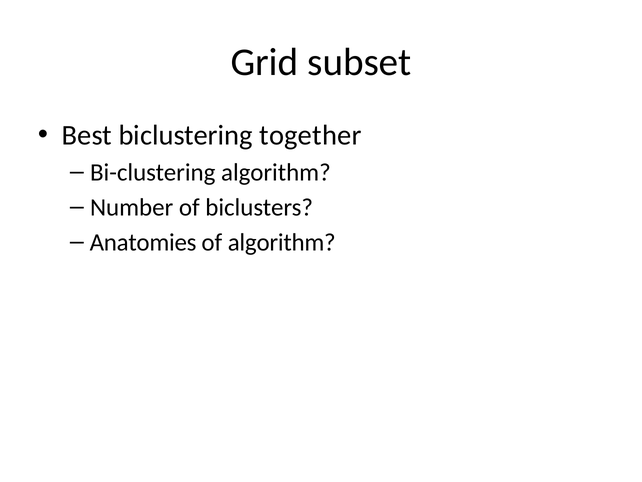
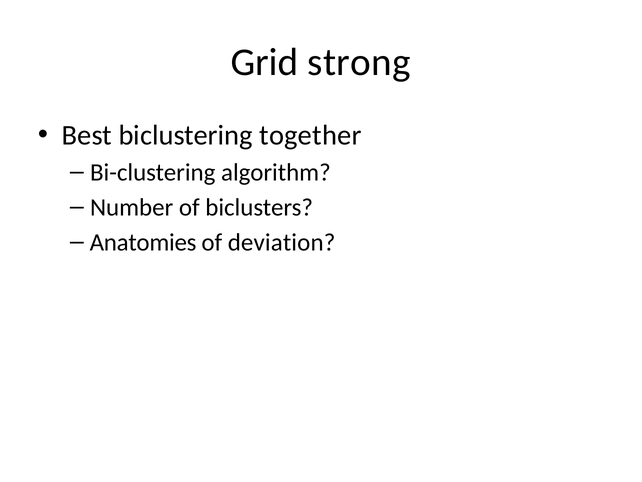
subset: subset -> strong (359, 62)
of algorithm: algorithm -> deviation (282, 242)
